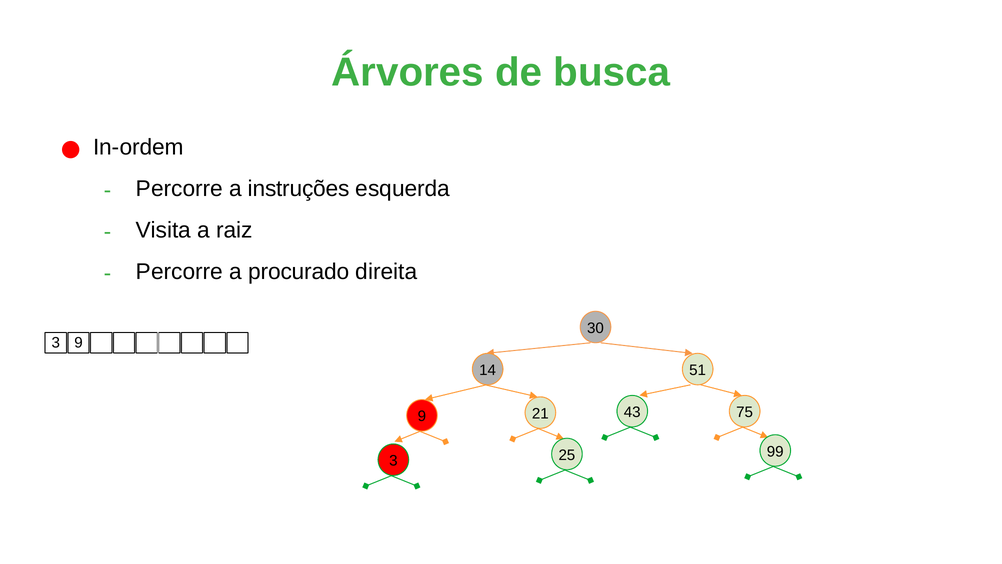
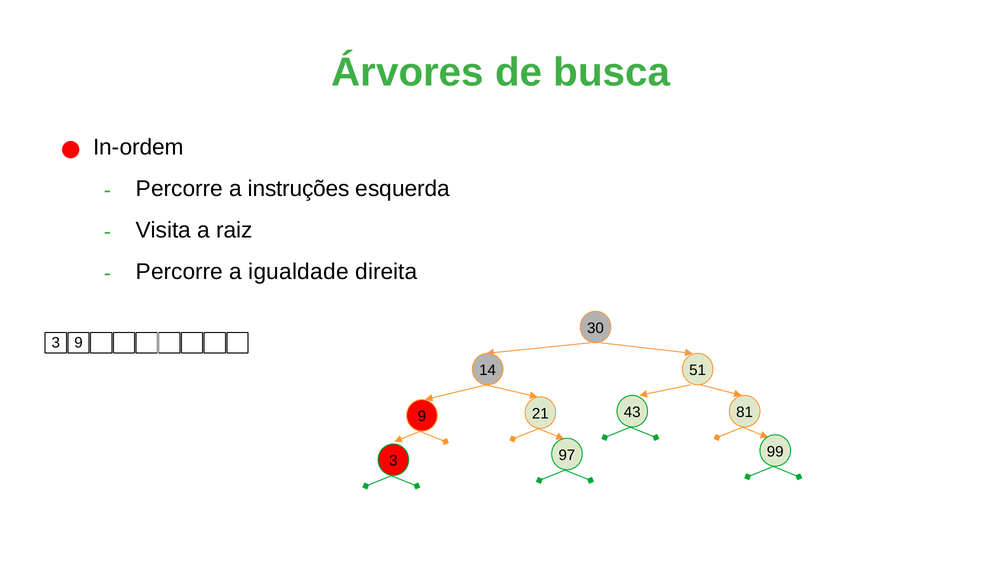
procurado: procurado -> igualdade (299, 272)
75: 75 -> 81 (745, 412)
25: 25 -> 97 (567, 455)
